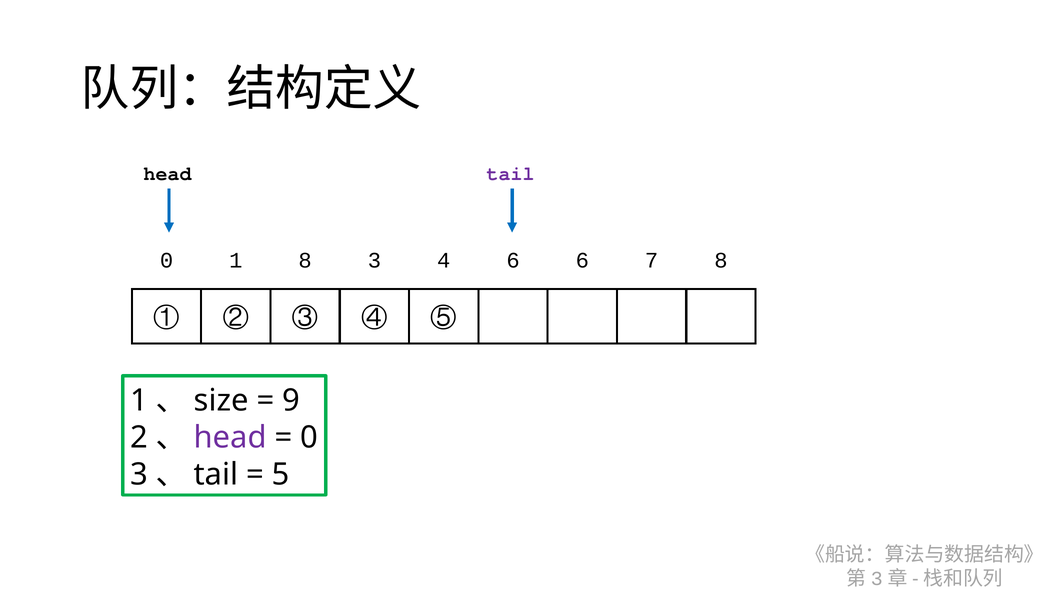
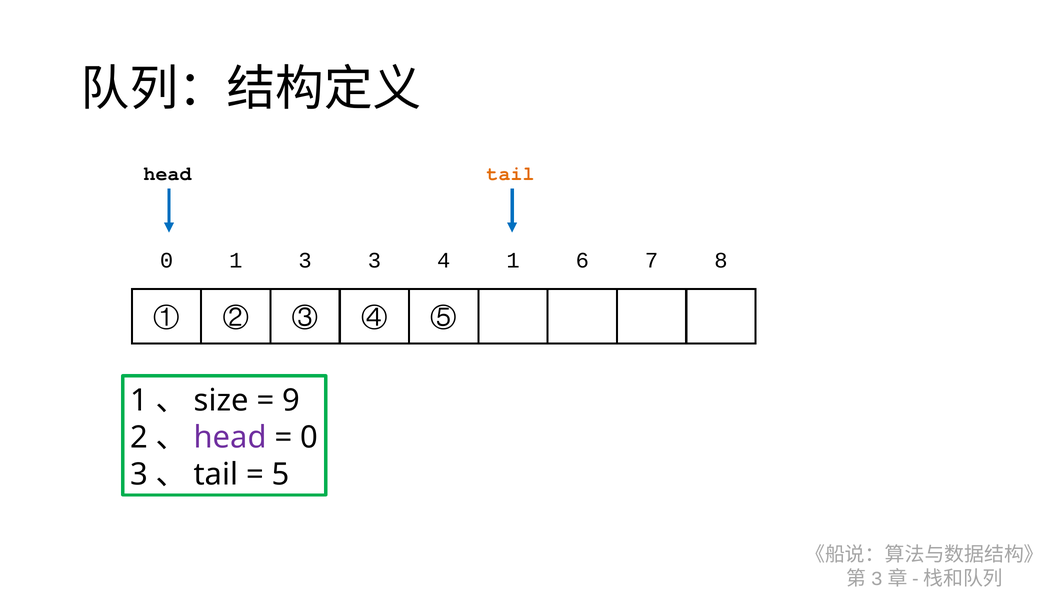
tail colour: purple -> orange (511, 174)
1 8: 8 -> 3 (305, 260)
4 6: 6 -> 1 (513, 260)
